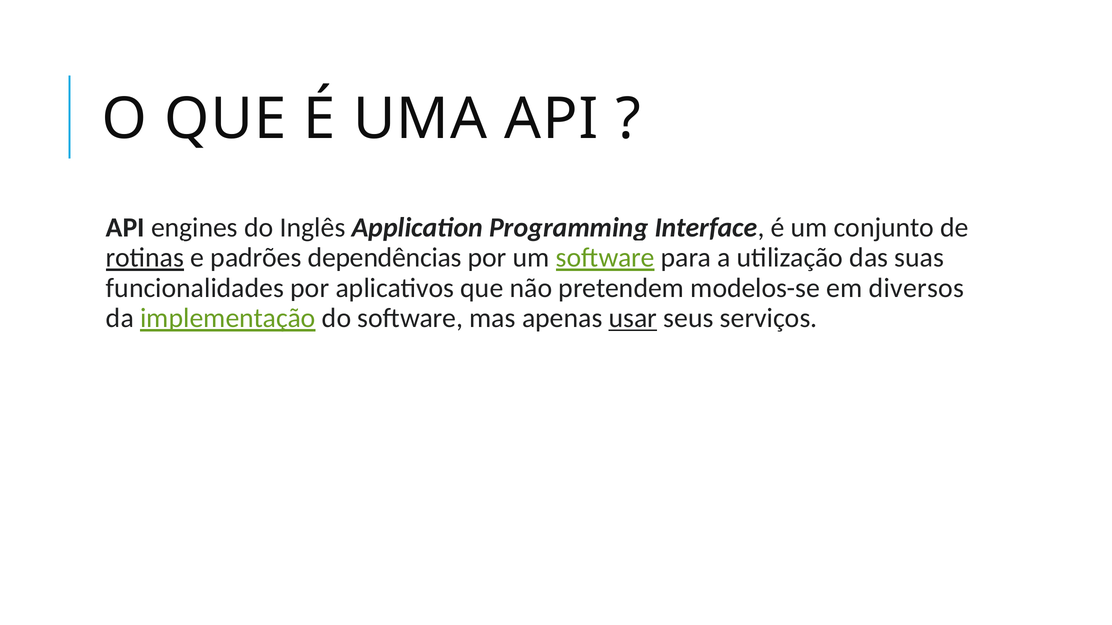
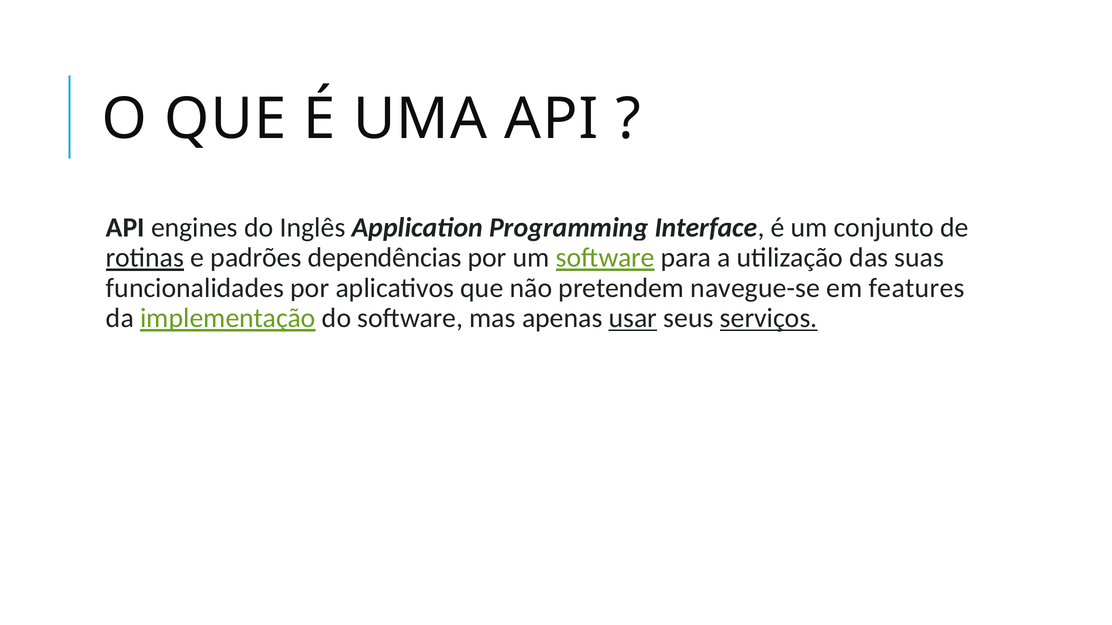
modelos-se: modelos-se -> navegue-se (755, 288)
diversos: diversos -> features (917, 288)
serviços underline: none -> present (769, 318)
